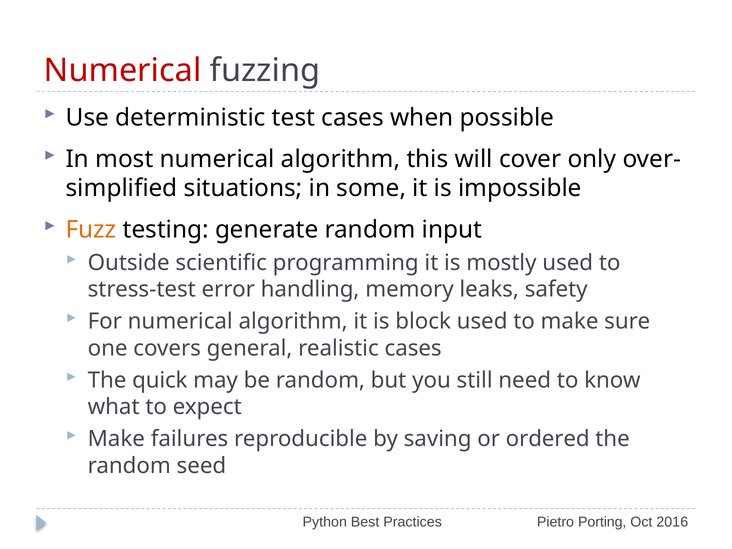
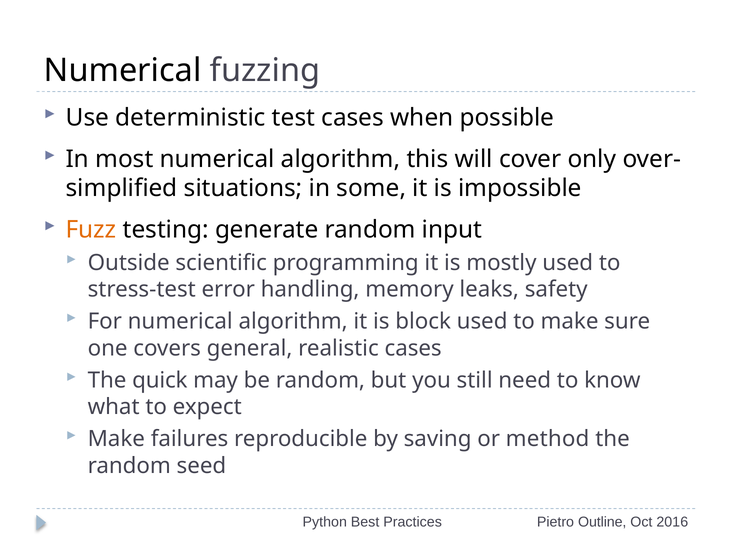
Numerical colour: red -> black (123, 71)
ordered: ordered -> method (548, 439)
Porting: Porting -> Outline (602, 522)
